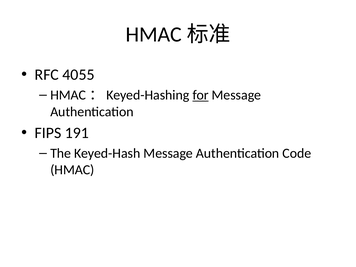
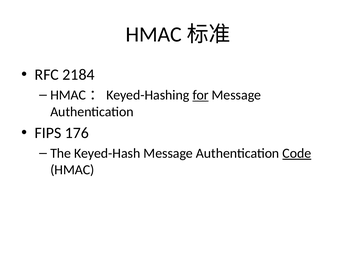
4055: 4055 -> 2184 (79, 75)
191: 191 -> 176 (77, 133)
Code underline: none -> present (297, 153)
